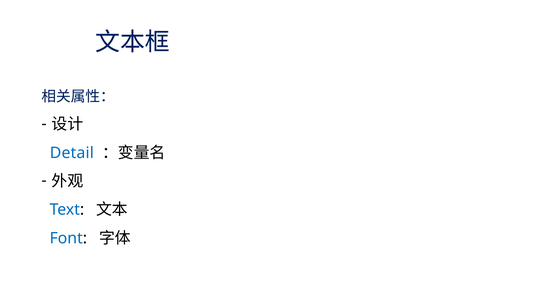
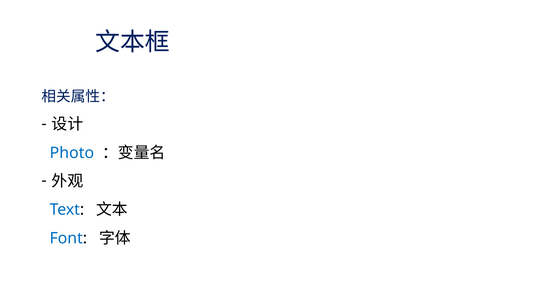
Detail: Detail -> Photo (72, 153)
